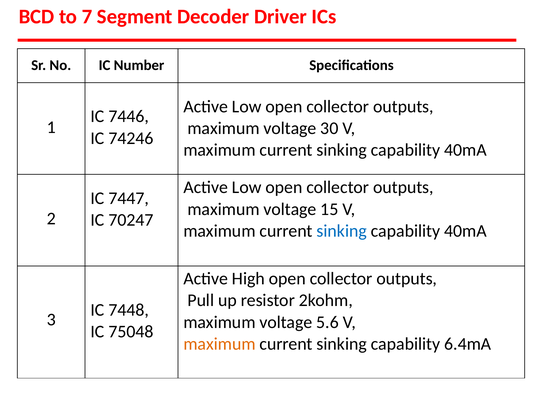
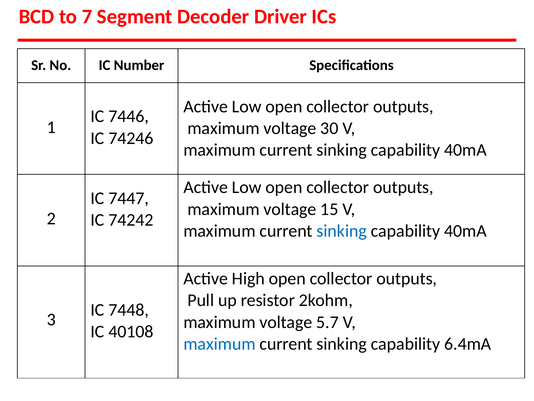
70247: 70247 -> 74242 (131, 220)
5.6: 5.6 -> 5.7 (328, 322)
75048: 75048 -> 40108 (131, 331)
maximum colour: orange -> blue (220, 343)
